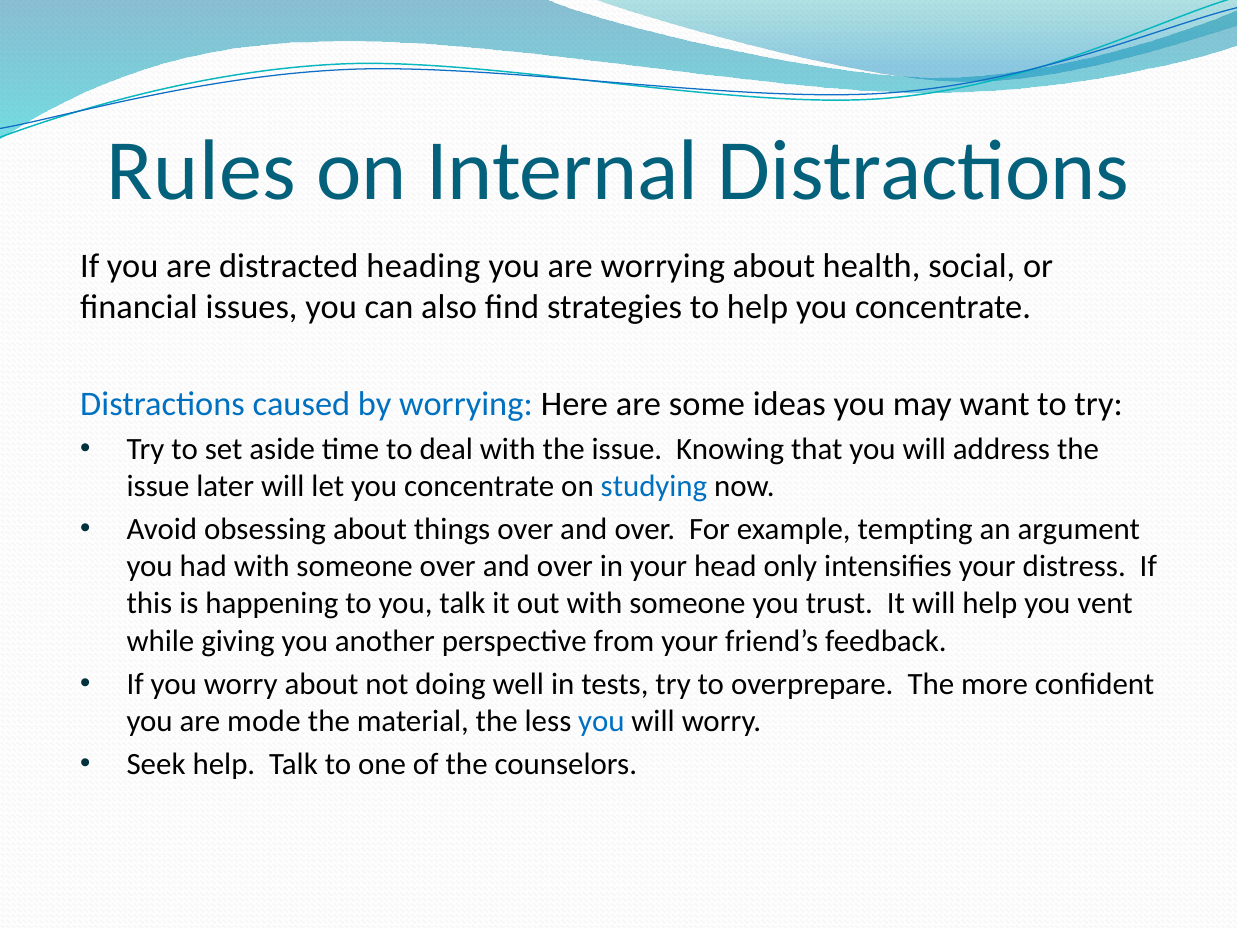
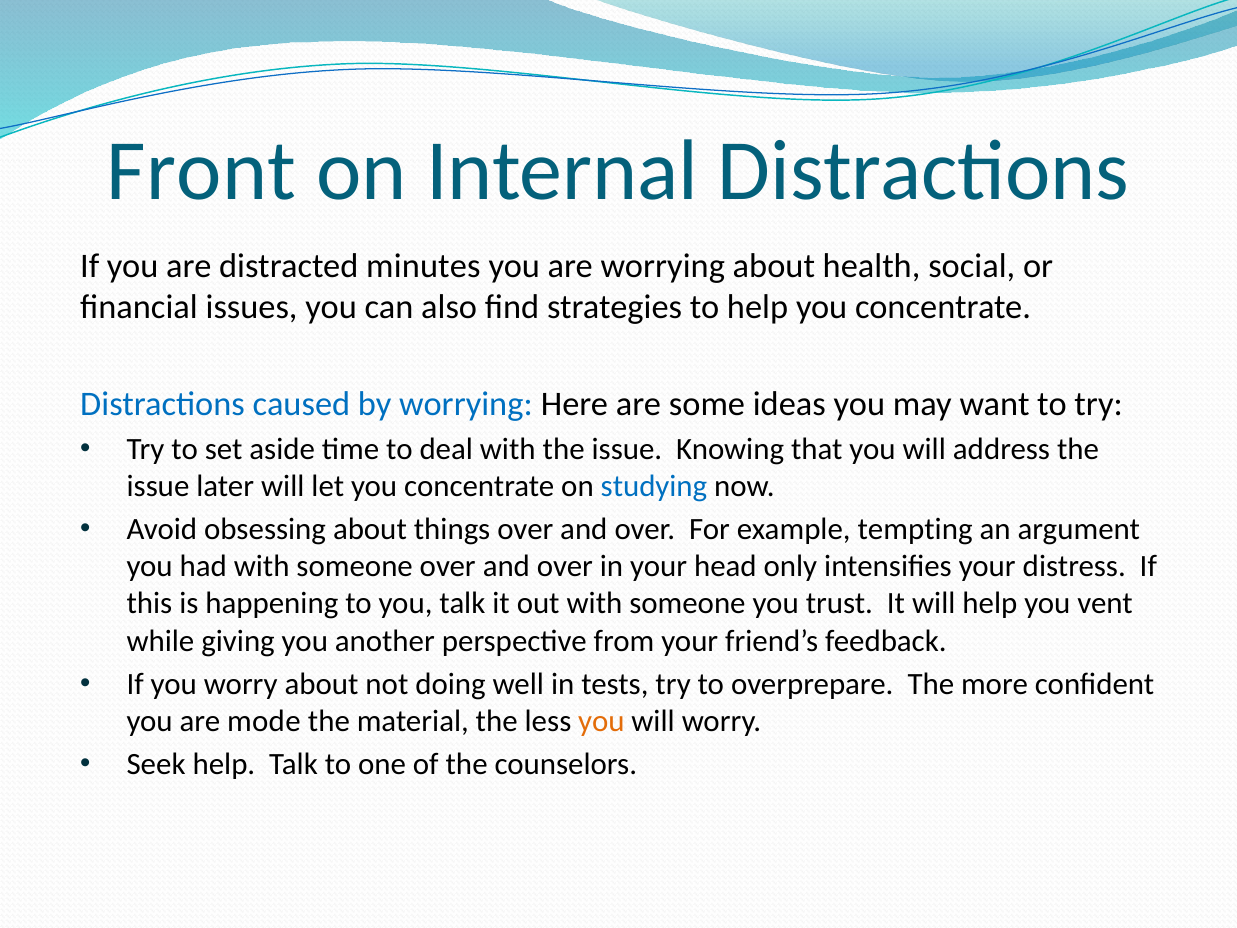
Rules: Rules -> Front (201, 171)
heading: heading -> minutes (423, 266)
you colour: blue -> orange (601, 721)
